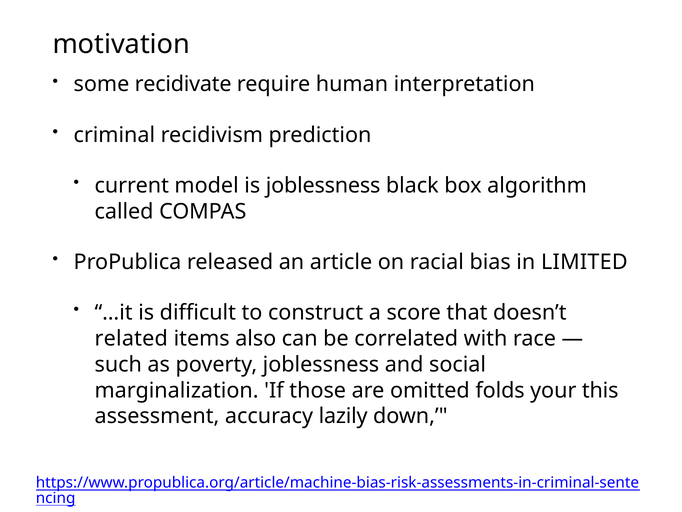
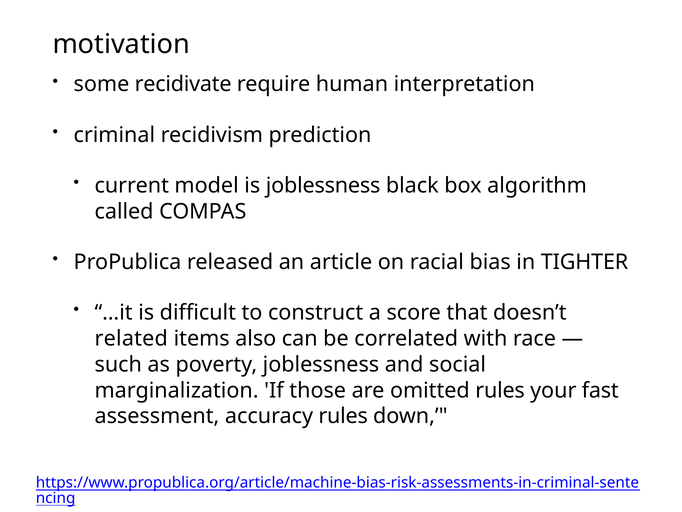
LIMITED: LIMITED -> TIGHTER (585, 262)
omitted folds: folds -> rules (500, 390)
this: this -> fast (600, 390)
accuracy lazily: lazily -> rules (343, 416)
